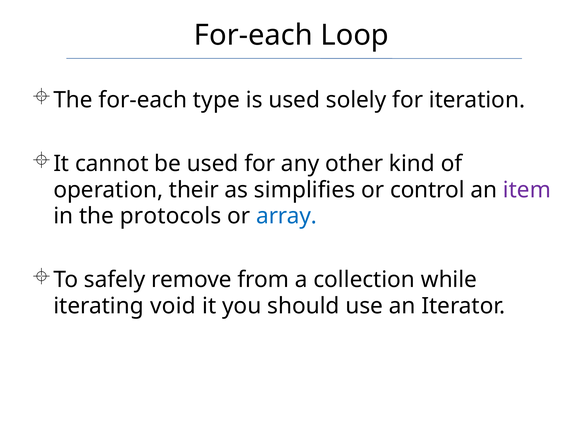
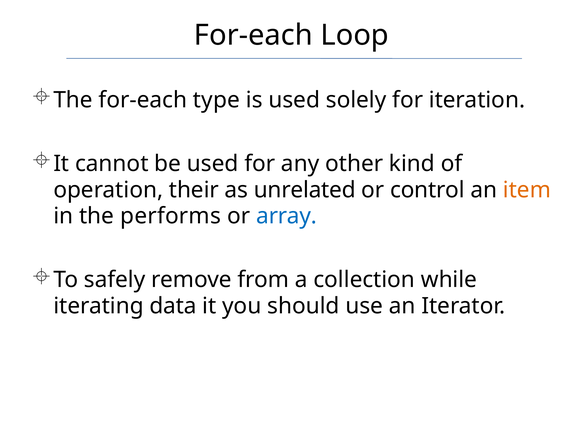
simplifies: simplifies -> unrelated (305, 190)
item colour: purple -> orange (527, 190)
protocols: protocols -> performs (171, 216)
void: void -> data (173, 306)
